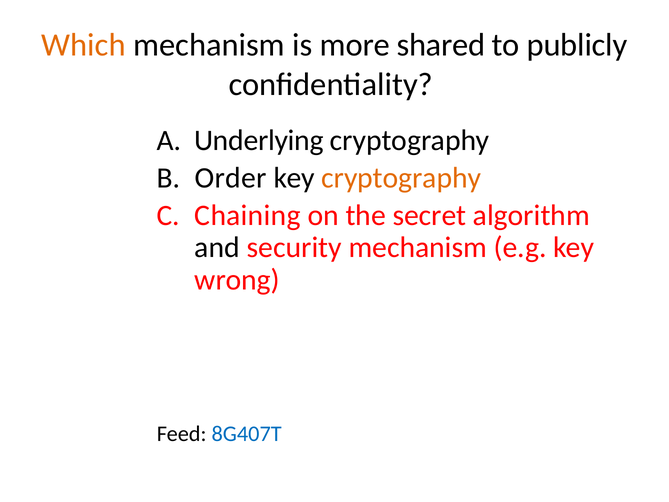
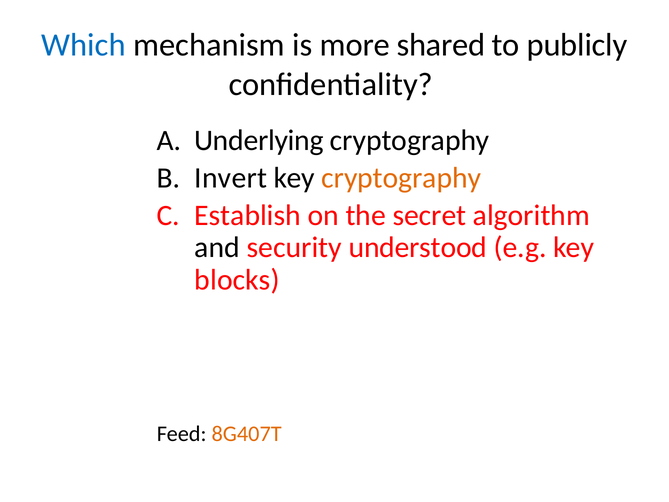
Which colour: orange -> blue (84, 45)
Order: Order -> Invert (231, 178)
Chaining: Chaining -> Establish (248, 215)
security mechanism: mechanism -> understood (418, 247)
wrong: wrong -> blocks (237, 280)
8G407T colour: blue -> orange (247, 434)
